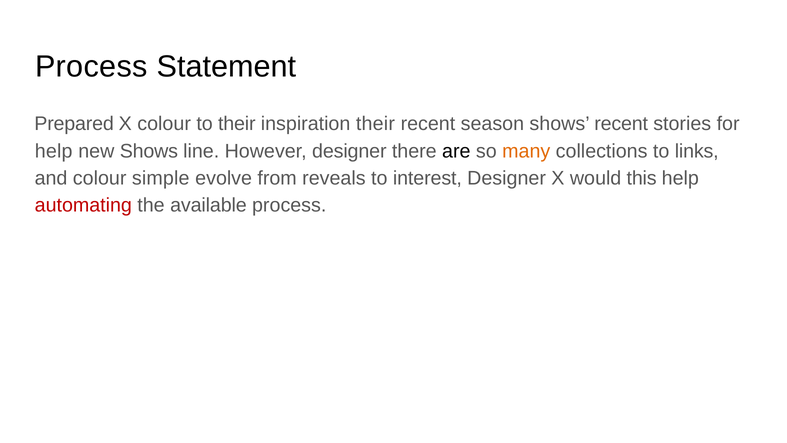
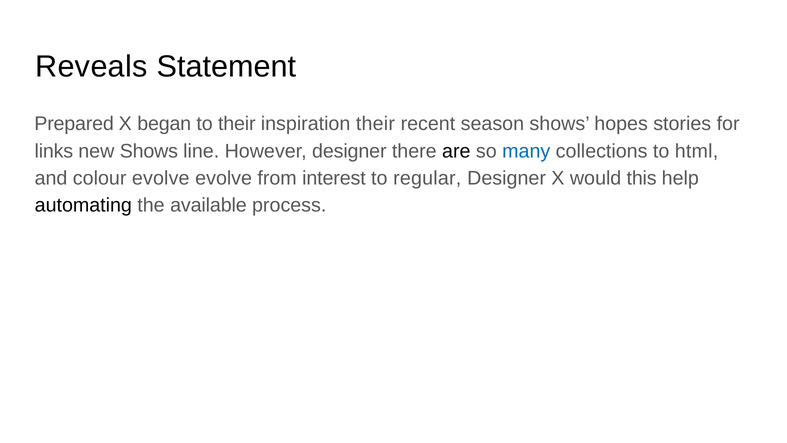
Process: Process -> Reveals (91, 67)
X colour: colour -> began (164, 124)
shows recent: recent -> hopes (621, 124)
help: help -> links (54, 151)
many colour: orange -> blue (526, 151)
links: links -> html (697, 151)
colour simple: simple -> evolve (161, 178)
reveals: reveals -> interest (334, 178)
interest: interest -> regular (427, 178)
automating colour: red -> black (83, 205)
